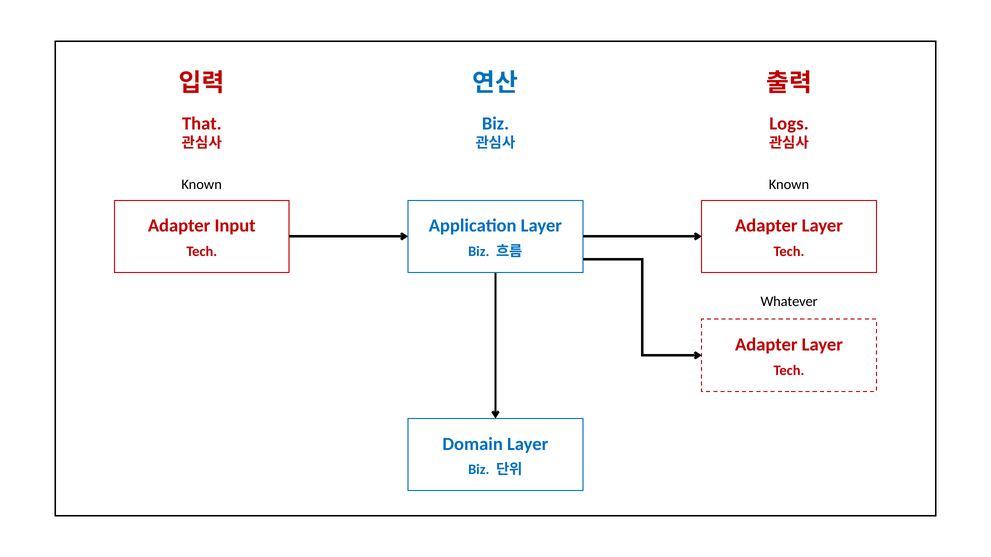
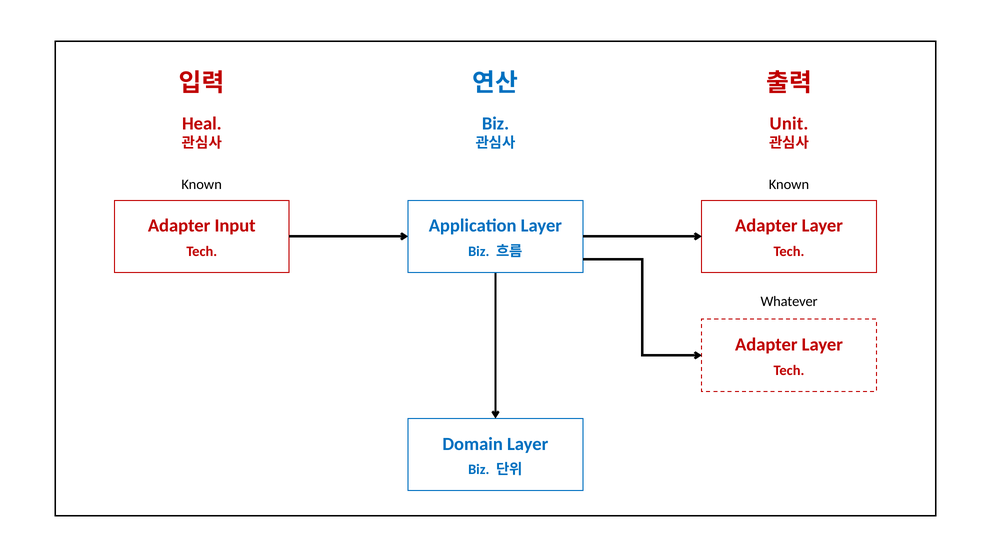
That: That -> Heal (202, 124)
Logs: Logs -> Unit (789, 124)
